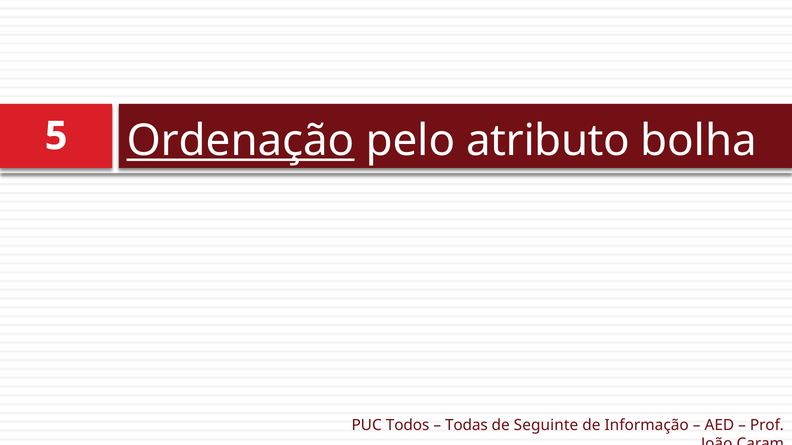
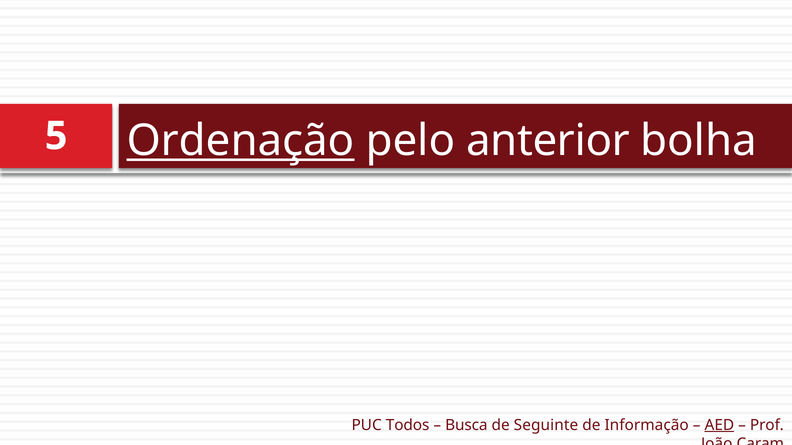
atributo: atributo -> anterior (548, 141)
Todas: Todas -> Busca (466, 425)
AED underline: none -> present (719, 425)
